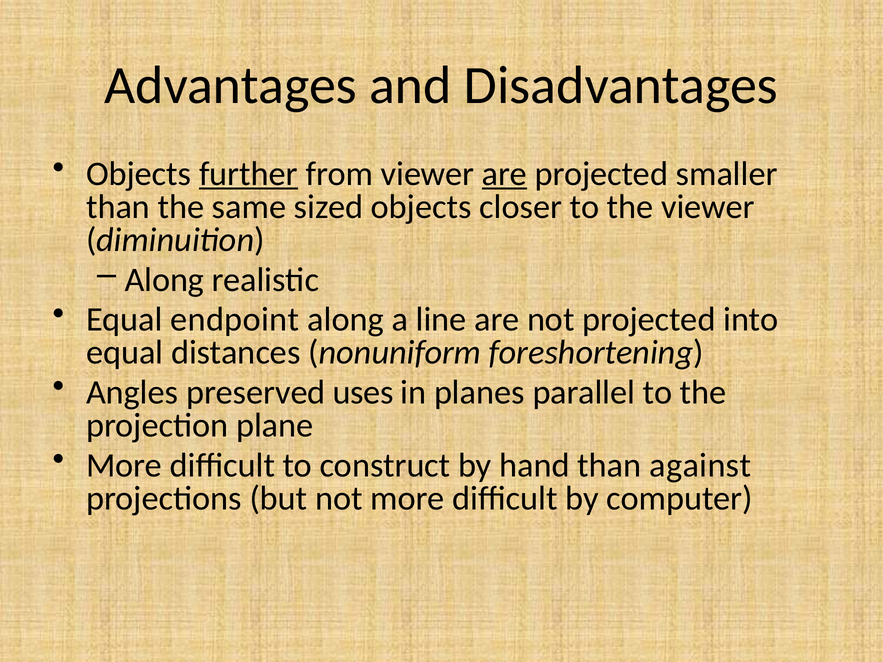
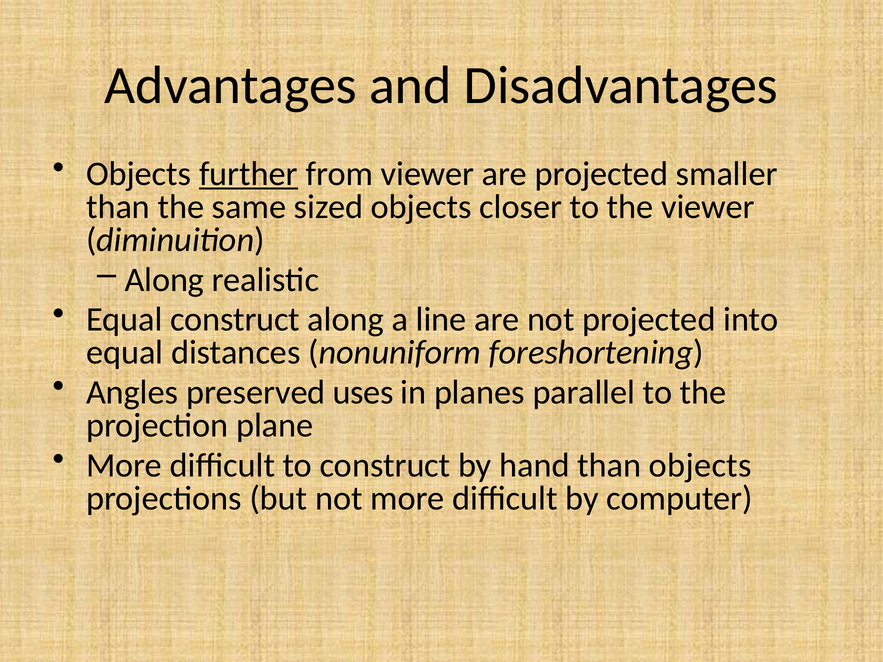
are underline: present -> none (504, 174)
Equal endpoint: endpoint -> construct (235, 320)
than against: against -> objects (700, 465)
